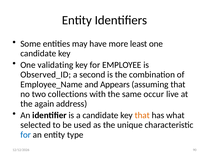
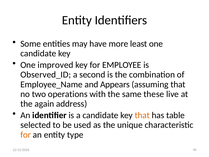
validating: validating -> improved (55, 65)
collections: collections -> operations (68, 94)
occur: occur -> these (154, 94)
what: what -> table (175, 115)
for colour: blue -> orange (26, 135)
